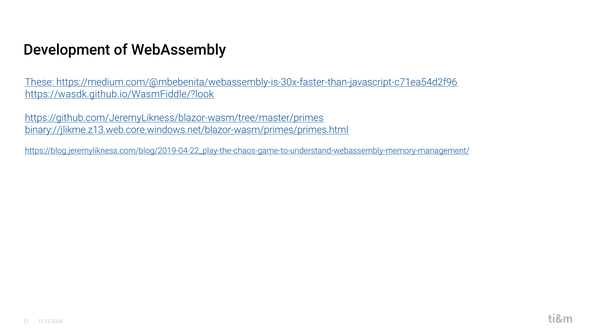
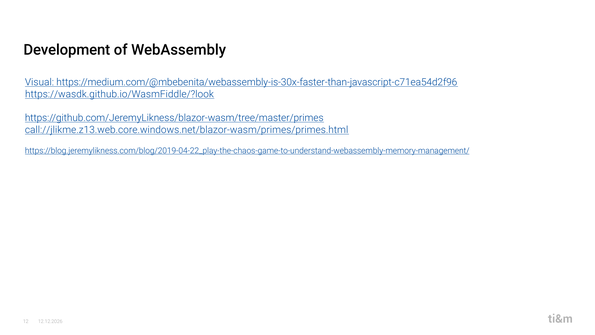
These: These -> Visual (39, 82)
binary://jlikme.z13.web.core.windows.net/blazor-wasm/primes/primes.html: binary://jlikme.z13.web.core.windows.net/blazor-wasm/primes/primes.html -> call://jlikme.z13.web.core.windows.net/blazor-wasm/primes/primes.html (187, 130)
